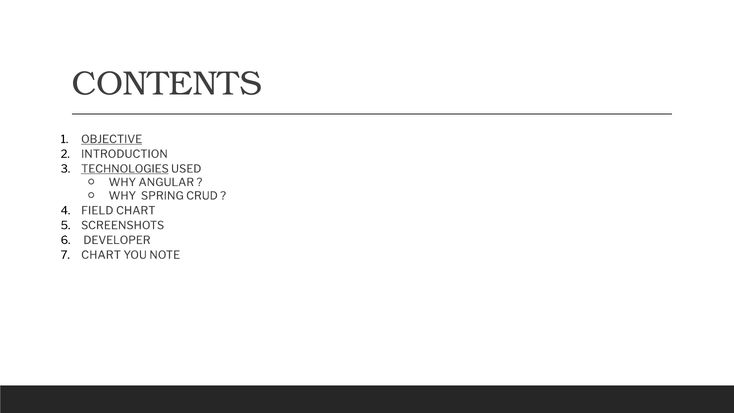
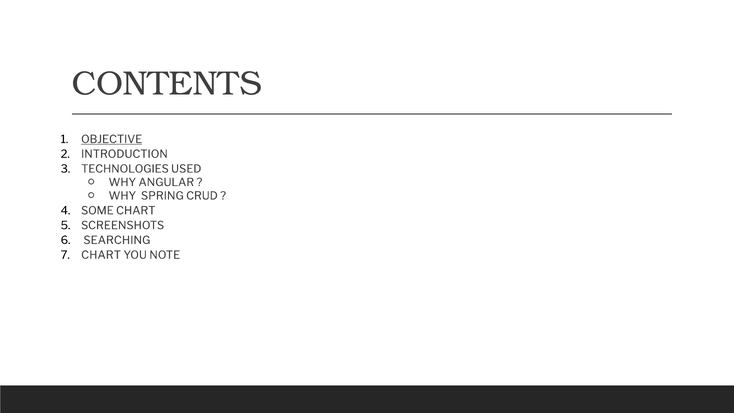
TECHNOLOGIES underline: present -> none (125, 169)
FIELD: FIELD -> SOME (97, 211)
DEVELOPER: DEVELOPER -> SEARCHING (117, 240)
